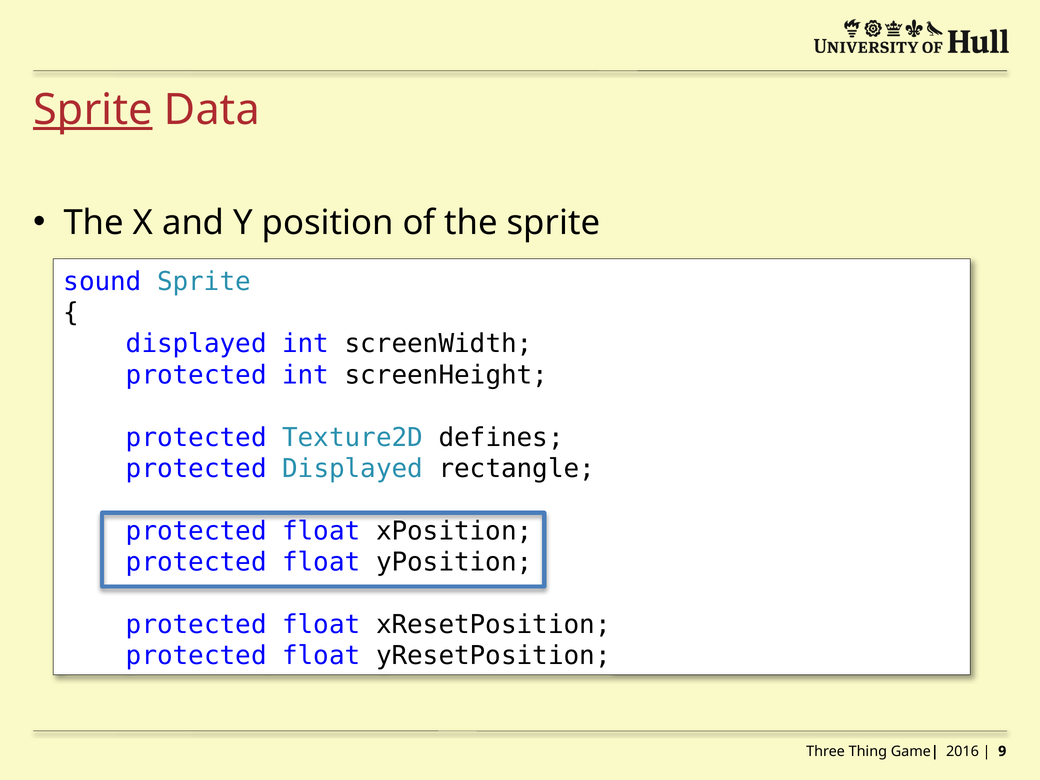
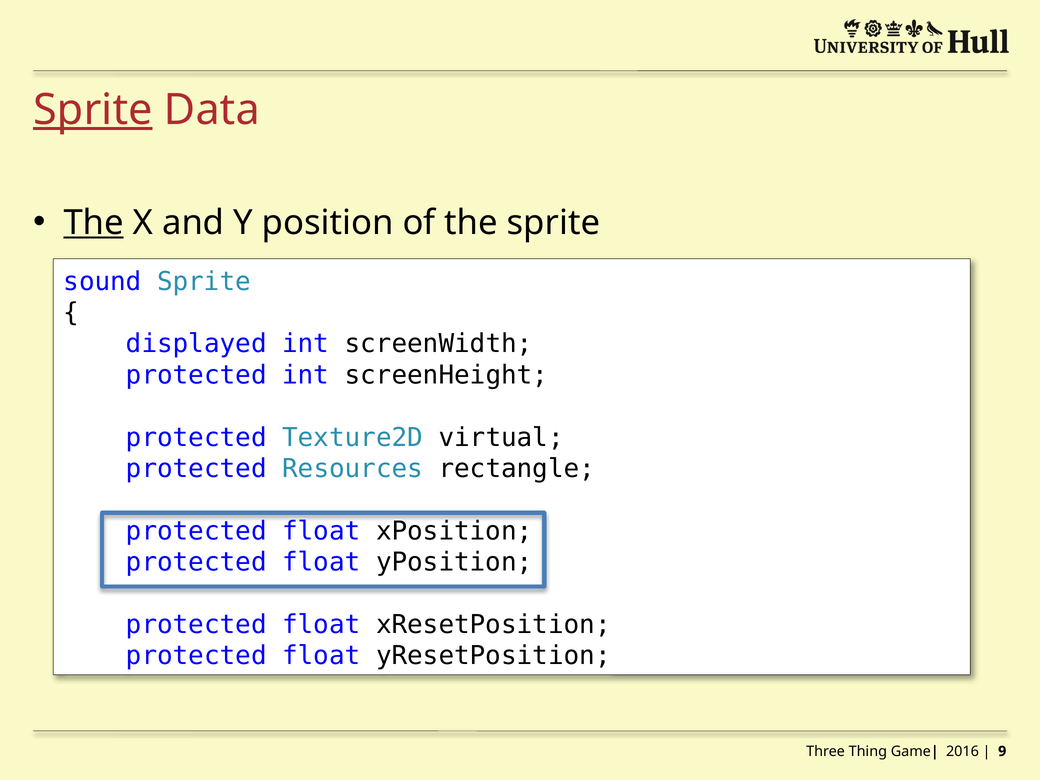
The underline: none -> present (94, 223)
defines: defines -> virtual (501, 437)
protected Displayed: Displayed -> Resources (353, 469)
